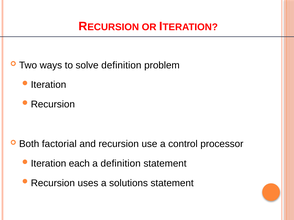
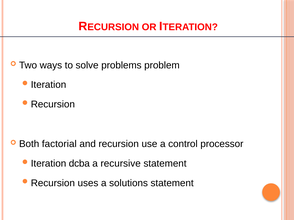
solve definition: definition -> problems (121, 65)
each: each -> dcba (79, 164)
a definition: definition -> recursive (121, 164)
